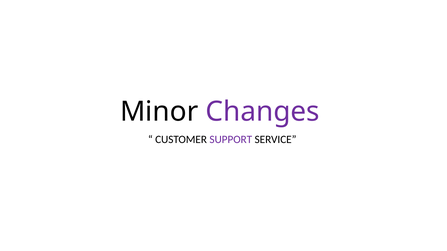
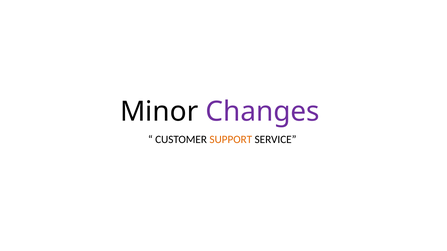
SUPPORT colour: purple -> orange (231, 140)
